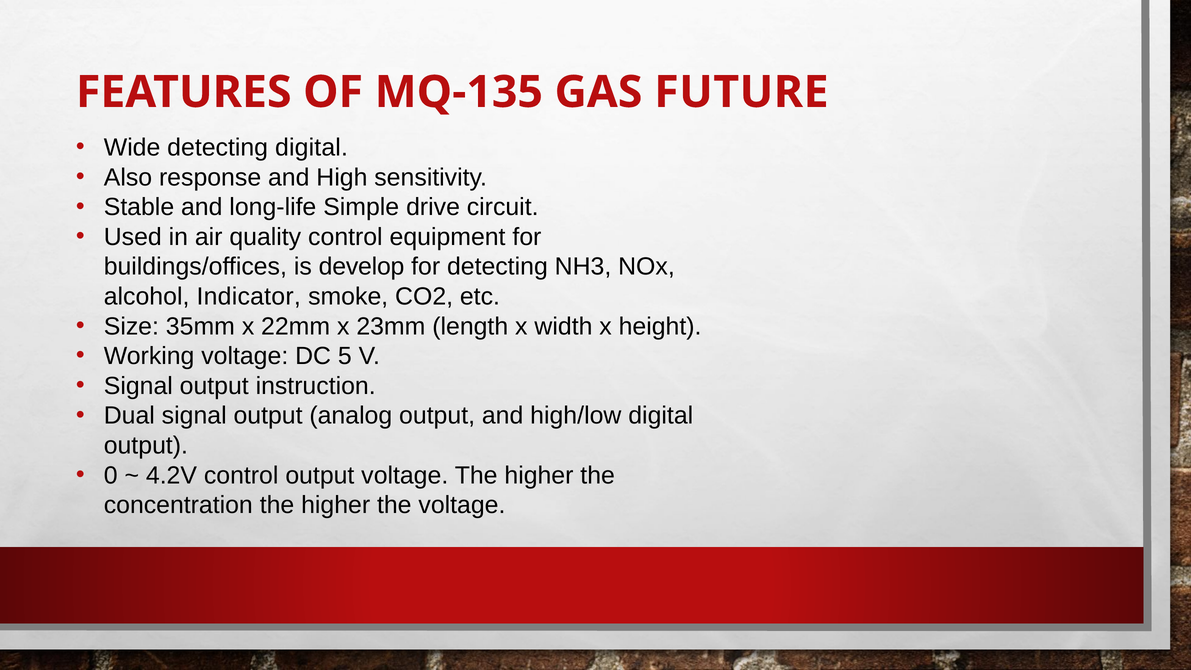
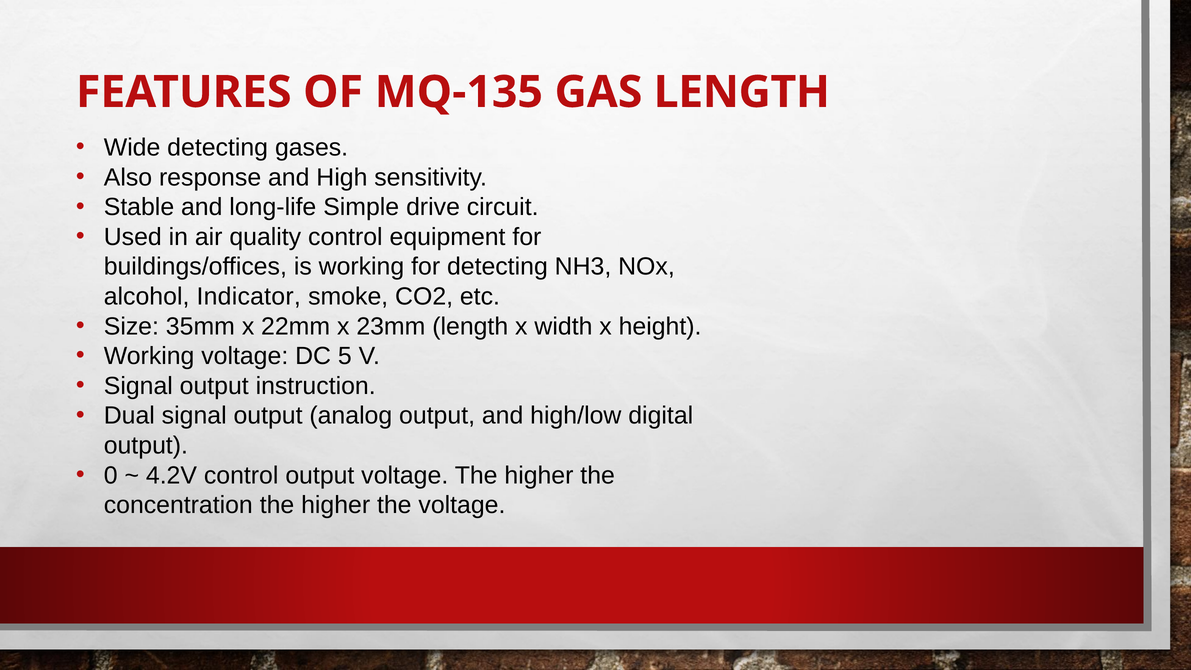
GAS FUTURE: FUTURE -> LENGTH (742, 92)
detecting digital: digital -> gases (312, 148)
is develop: develop -> working (361, 267)
